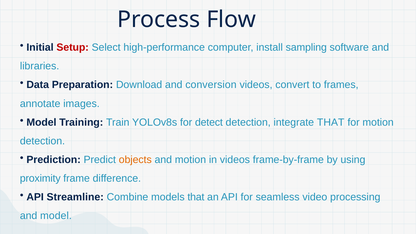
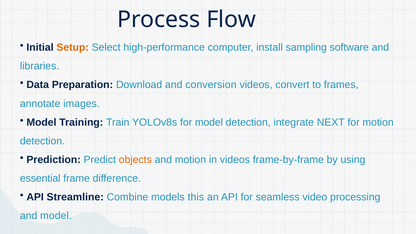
Setup colour: red -> orange (73, 47)
for detect: detect -> model (209, 122)
integrate THAT: THAT -> NEXT (331, 122)
proximity: proximity -> essential (40, 178)
models that: that -> this (196, 197)
